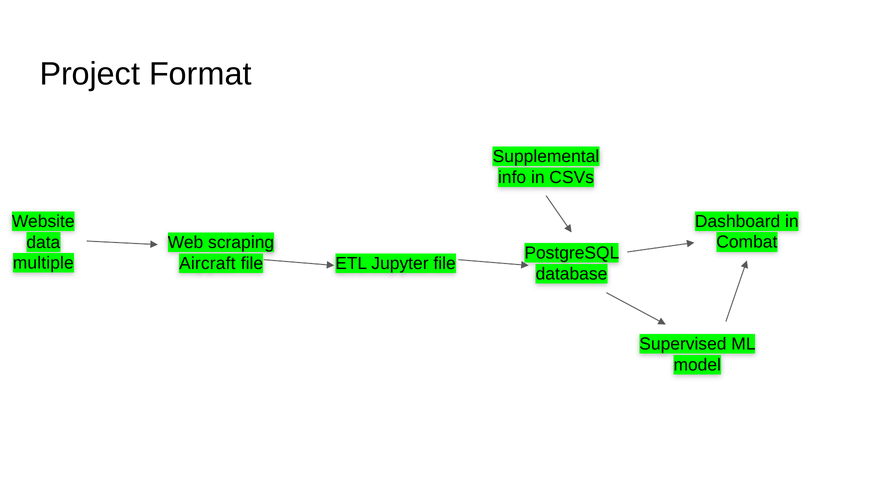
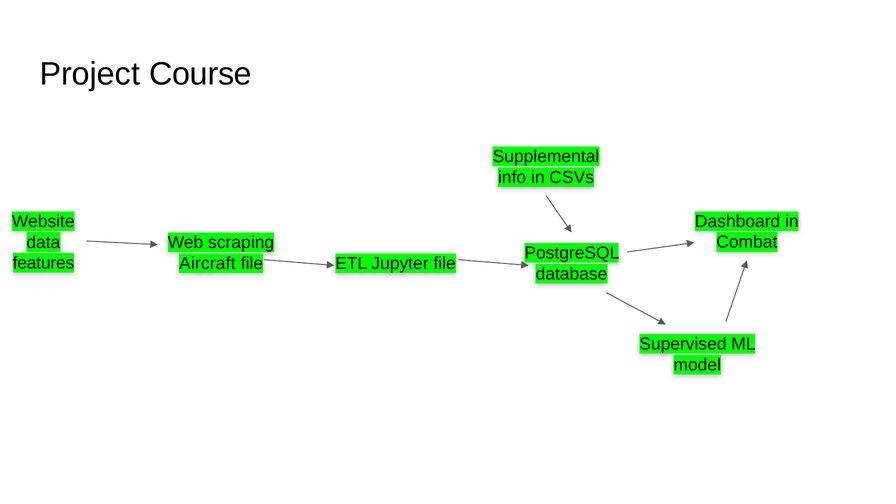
Format: Format -> Course (201, 74)
multiple: multiple -> features (43, 263)
